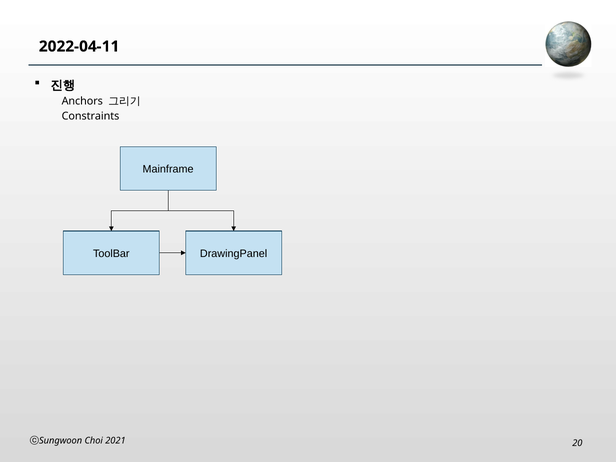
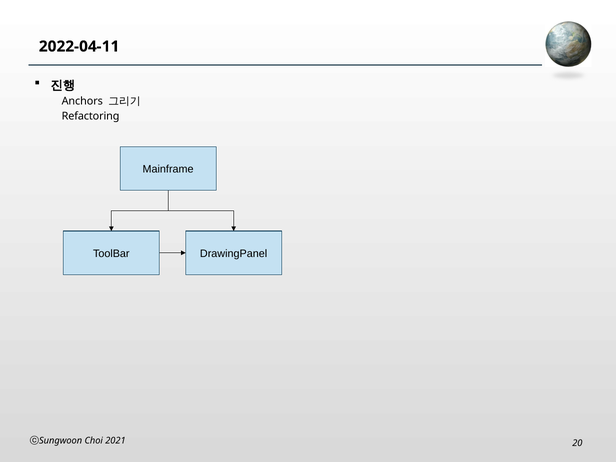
Constraints: Constraints -> Refactoring (91, 116)
